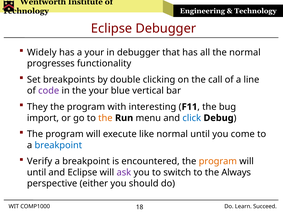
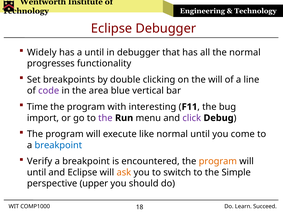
a your: your -> until (94, 52)
the call: call -> will (215, 80)
the your: your -> area (99, 91)
They: They -> Time (37, 107)
the colour: orange -> purple (105, 118)
click colour: blue -> purple (192, 118)
ask colour: purple -> orange (124, 173)
Always: Always -> Simple (236, 173)
either: either -> upper (94, 184)
